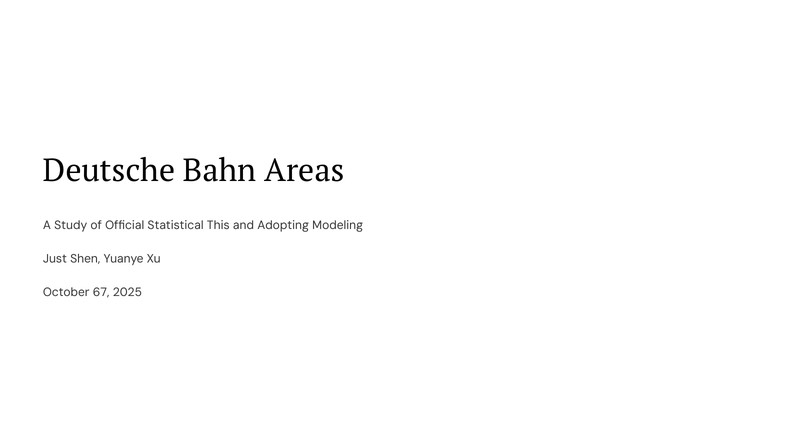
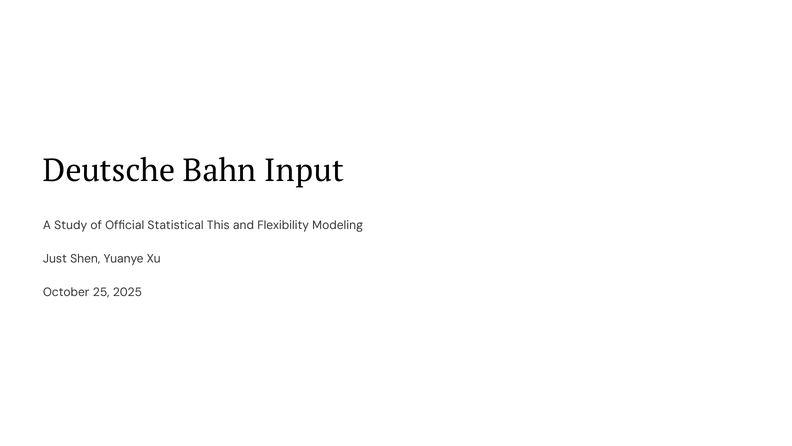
Areas: Areas -> Input (304, 170)
Adopting: Adopting -> Flexibility (283, 225)
67: 67 -> 25 (101, 292)
